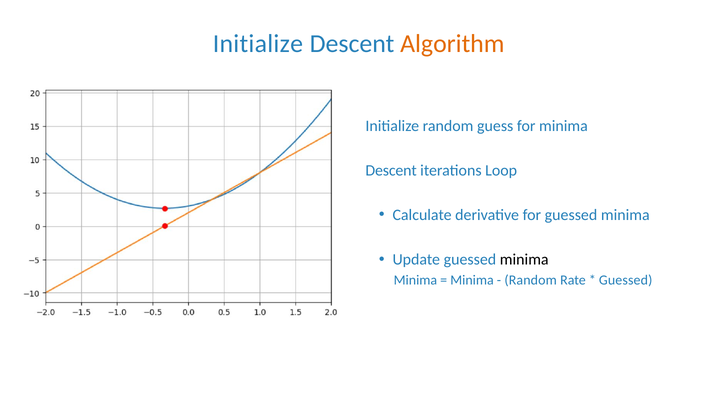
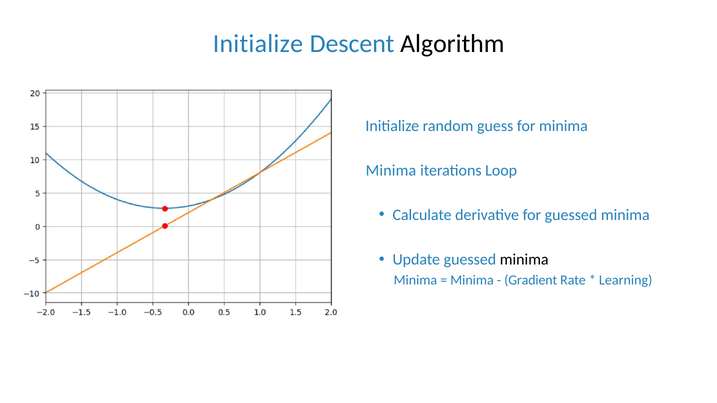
Algorithm colour: orange -> black (452, 44)
Descent: Descent -> Minima (391, 171)
Random: Random -> Gradient (531, 280)
Guessed: Guessed -> Learning (626, 280)
